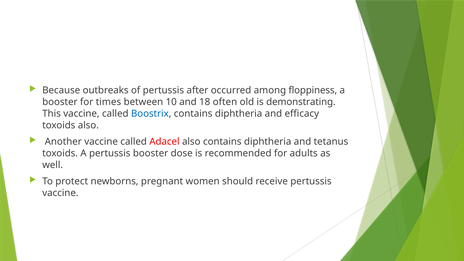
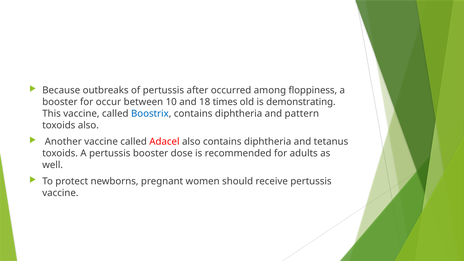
times: times -> occur (108, 102)
often: often -> times (225, 102)
efficacy: efficacy -> pattern (302, 114)
